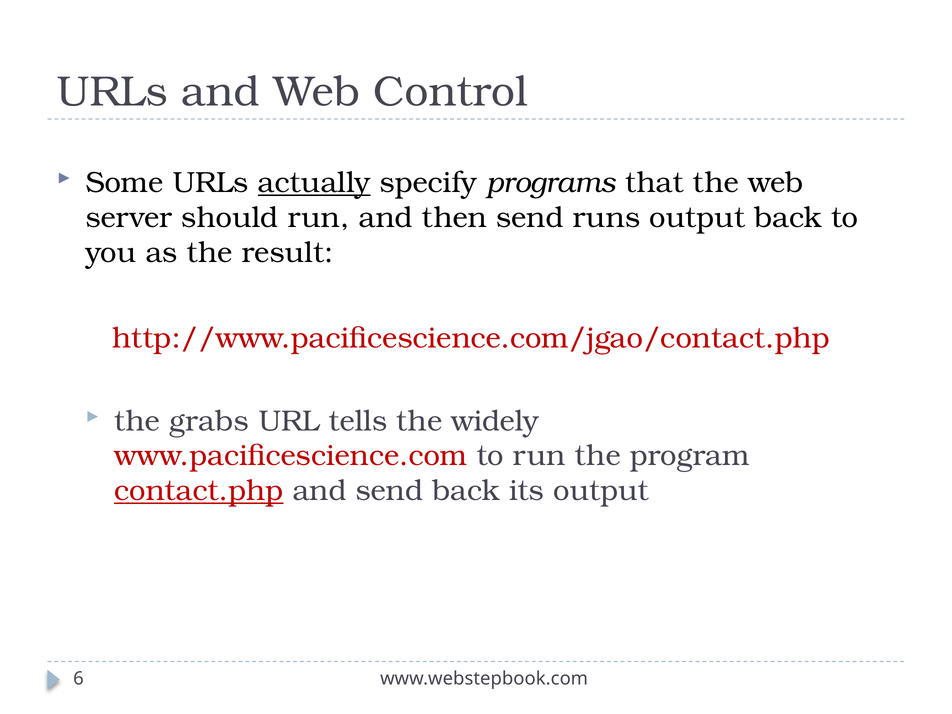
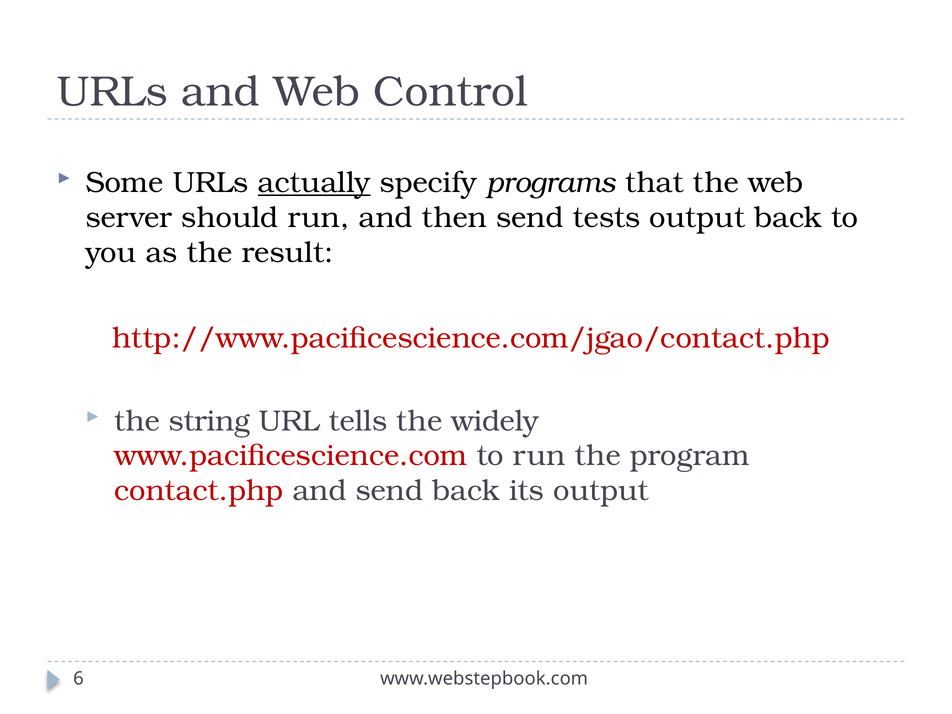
runs: runs -> tests (607, 218)
grabs: grabs -> string (209, 421)
contact.php underline: present -> none (199, 491)
